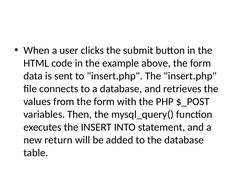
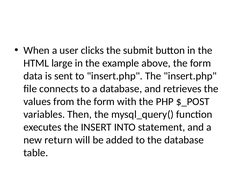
code: code -> large (62, 63)
